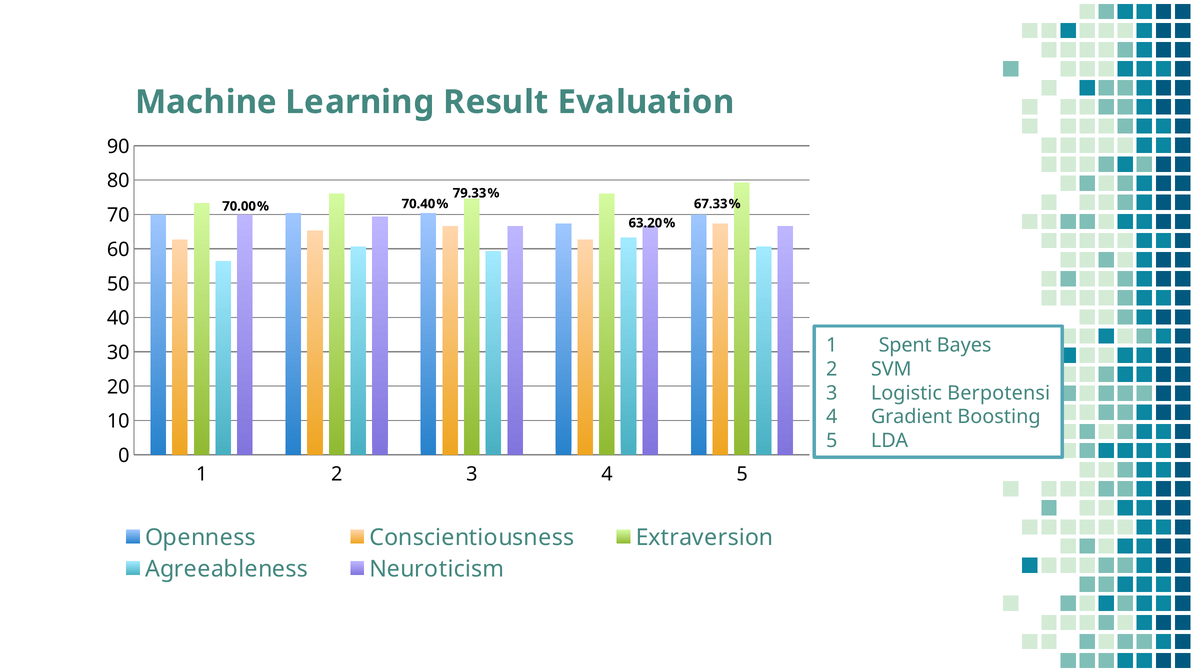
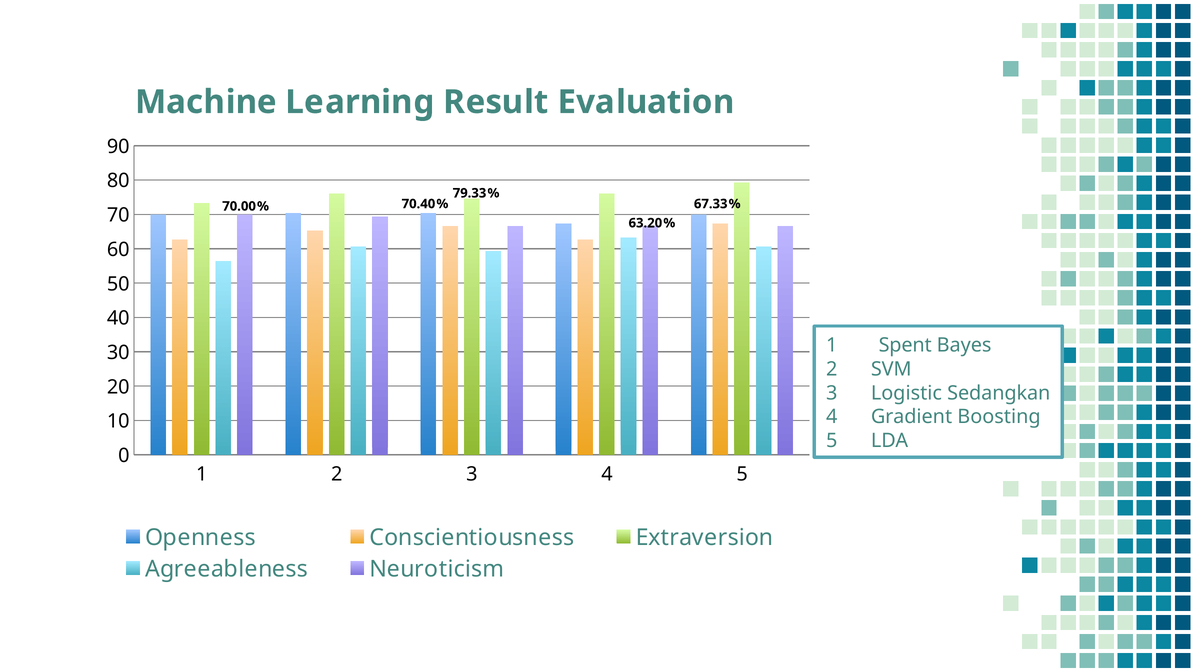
Berpotensi: Berpotensi -> Sedangkan (999, 393)
